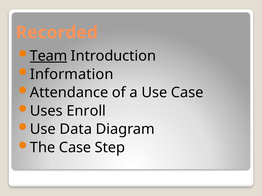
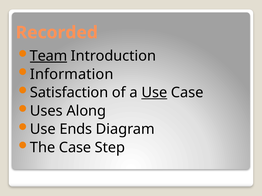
Attendance: Attendance -> Satisfaction (69, 93)
Use underline: none -> present (154, 93)
Enroll: Enroll -> Along (86, 111)
Data: Data -> Ends (76, 130)
